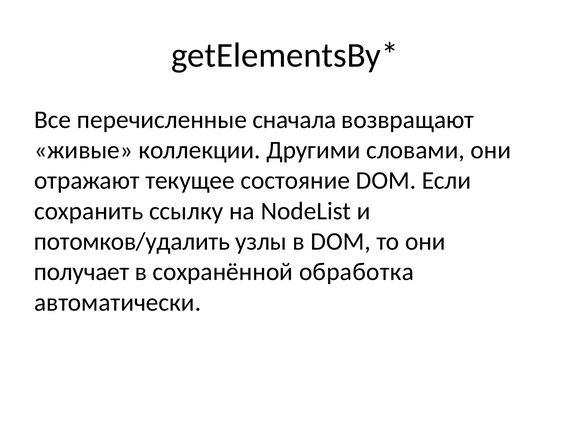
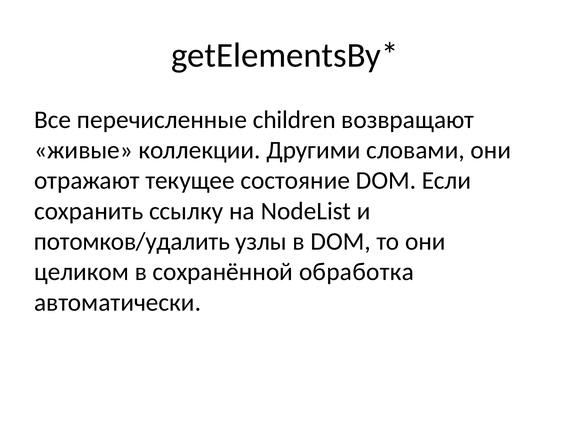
сначала: сначала -> children (294, 120)
получает: получает -> целиком (82, 272)
